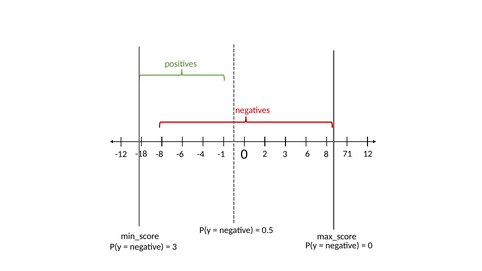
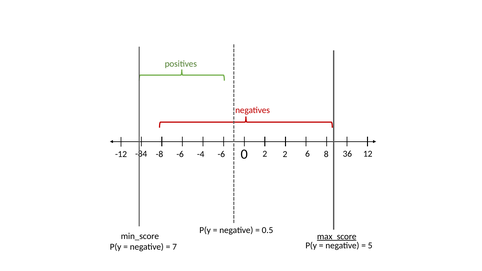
-18: -18 -> -84 (141, 154)
-4 -1: -1 -> -6 (221, 154)
2 3: 3 -> 2 (285, 154)
71: 71 -> 36 (347, 154)
max_score underline: none -> present (337, 236)
0: 0 -> 5 (370, 246)
3: 3 -> 7 (175, 247)
